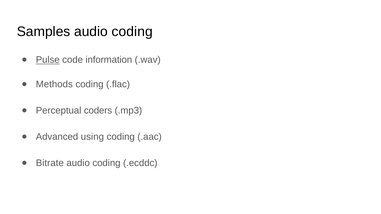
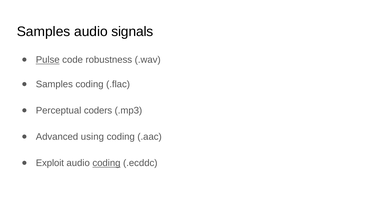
coding: coding -> signals (132, 32)
information: information -> robustness (109, 60)
Methods: Methods -> Samples (54, 84)
Bitrate: Bitrate -> Exploit (50, 163)
coding underline: none -> present (106, 163)
